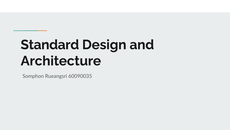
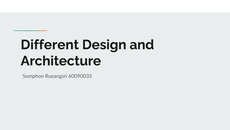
Standard: Standard -> Different (50, 45)
